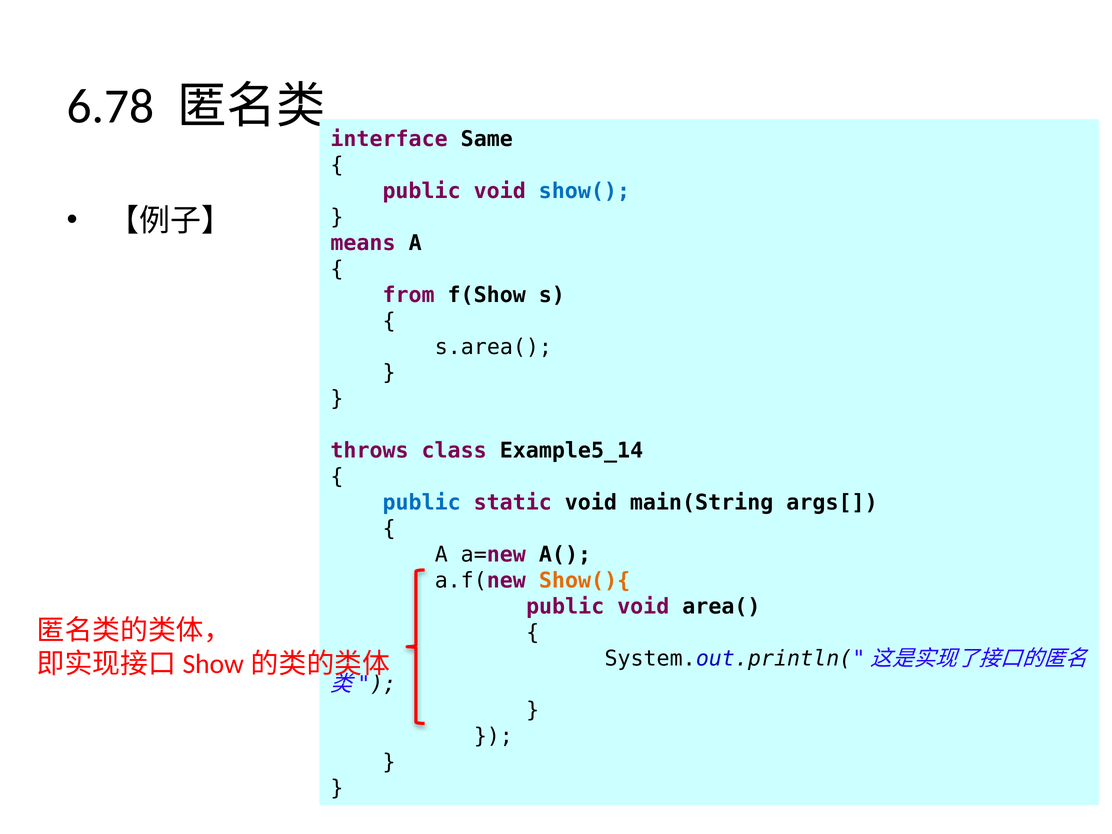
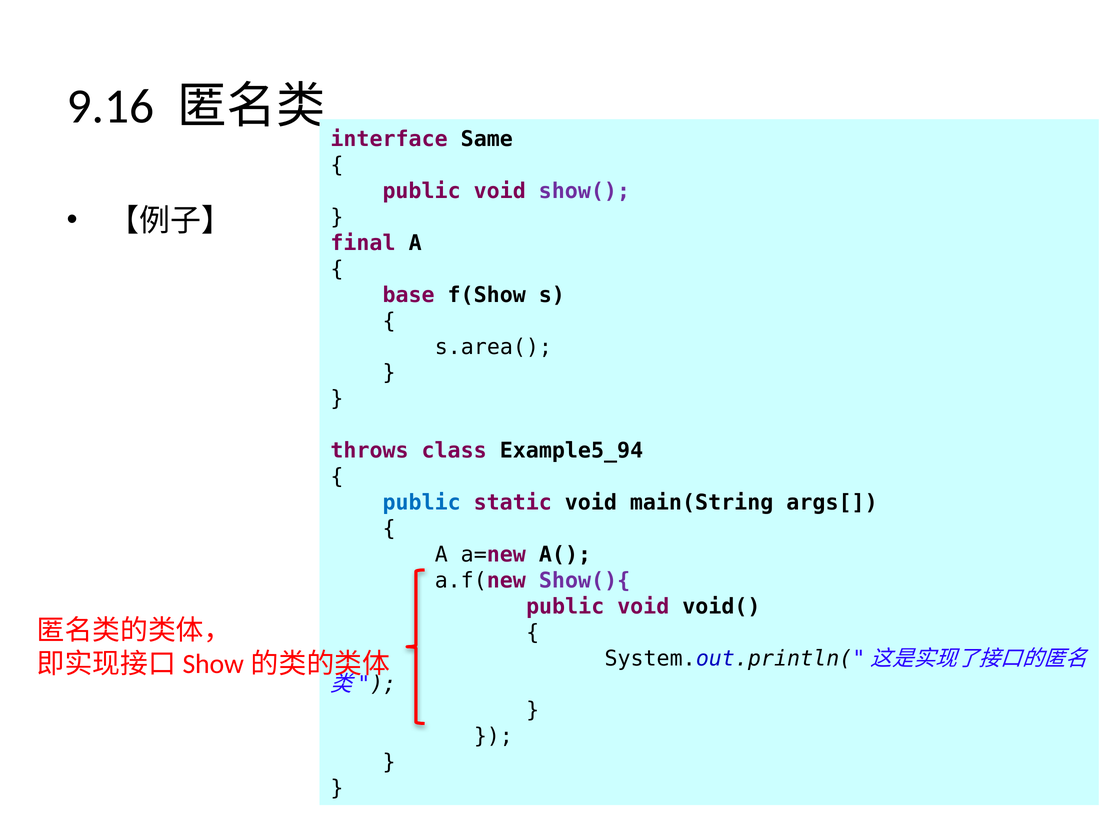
6.78: 6.78 -> 9.16 (110, 106)
show( colour: blue -> purple (584, 191)
means: means -> final (363, 243)
from: from -> base (409, 295)
Example5_14: Example5_14 -> Example5_94 (571, 451)
Show(){ colour: orange -> purple (585, 581)
area(: area( -> void( (721, 606)
